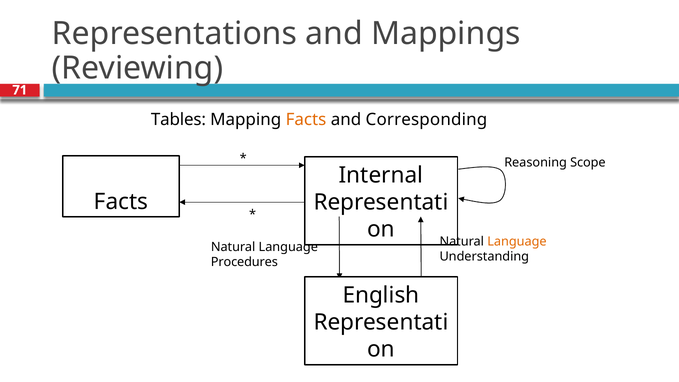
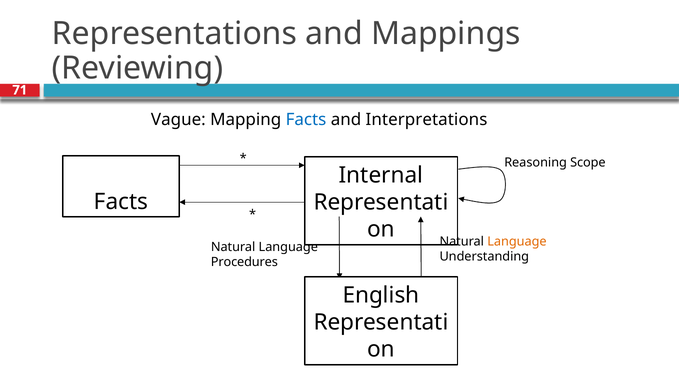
Tables: Tables -> Vague (178, 120)
Facts colour: orange -> blue (306, 120)
Corresponding: Corresponding -> Interpretations (427, 120)
